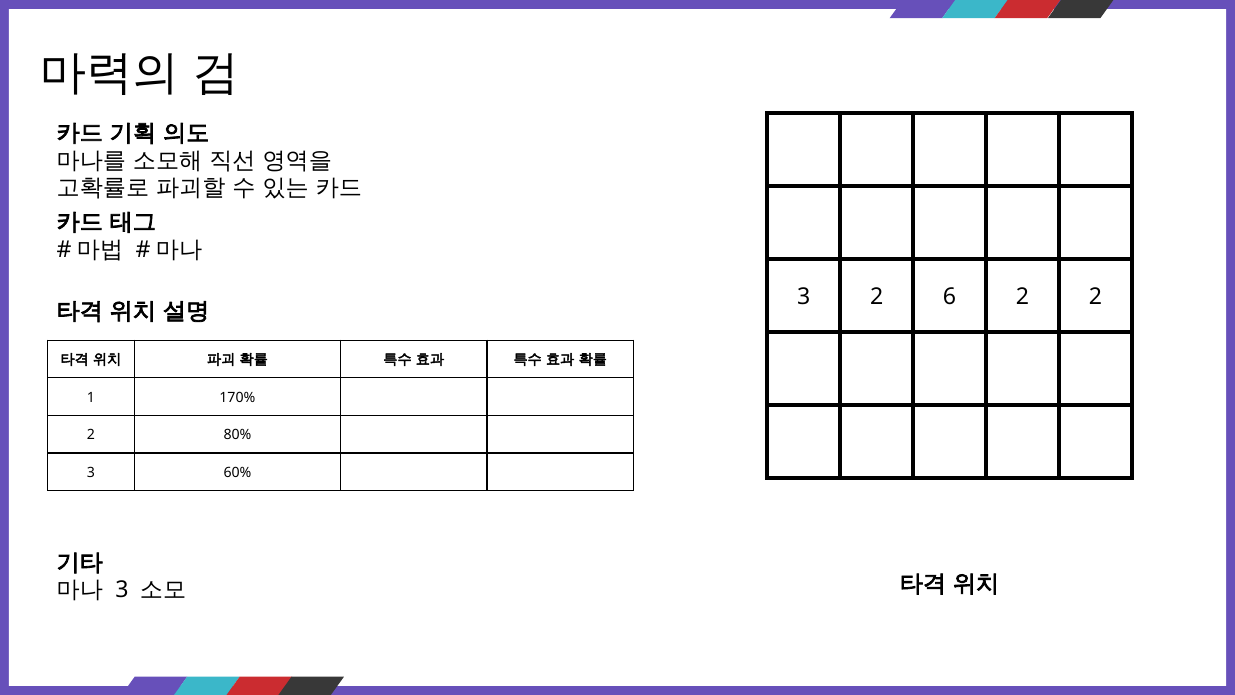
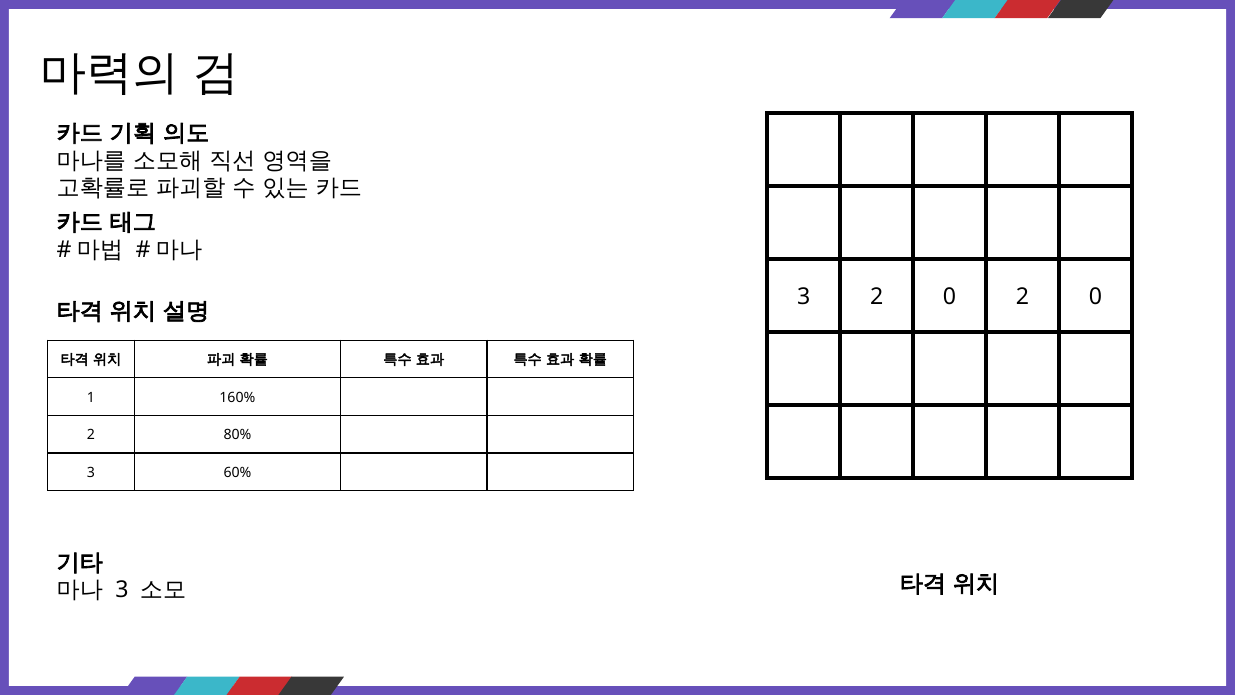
3 2 6: 6 -> 0 (950, 297)
2: 2 -> 0 (1095, 297)
170%: 170% -> 160% (237, 397)
